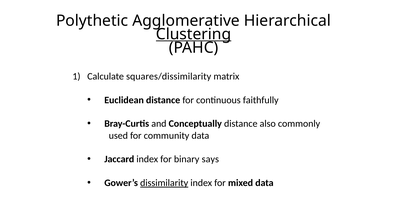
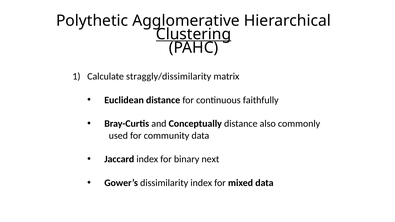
squares/dissimilarity: squares/dissimilarity -> straggly/dissimilarity (169, 76)
says: says -> next (210, 159)
dissimilarity underline: present -> none (164, 183)
